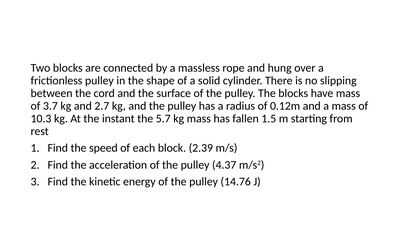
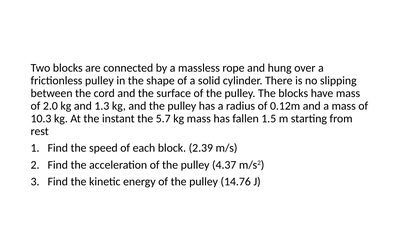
3.7: 3.7 -> 2.0 (50, 106)
2.7: 2.7 -> 1.3 (102, 106)
